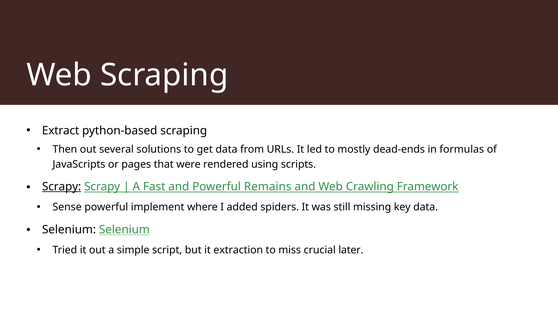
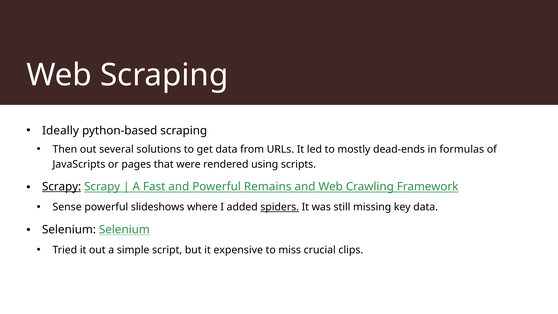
Extract: Extract -> Ideally (60, 131)
implement: implement -> slideshows (158, 207)
spiders underline: none -> present (280, 207)
extraction: extraction -> expensive (238, 250)
later: later -> clips (351, 250)
